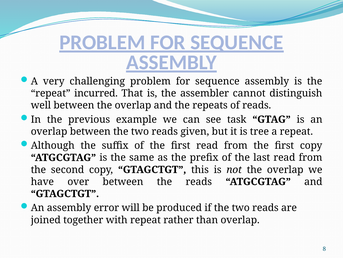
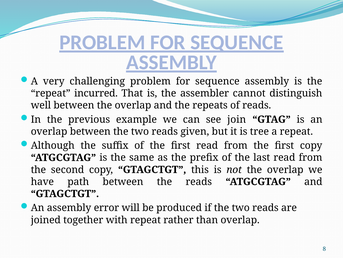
task: task -> join (237, 119)
over: over -> path (78, 181)
